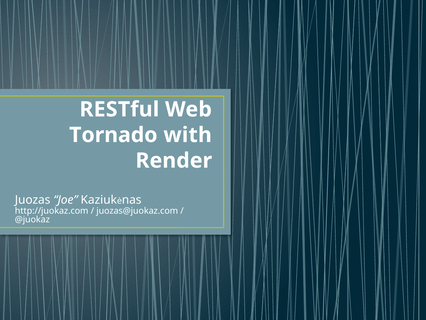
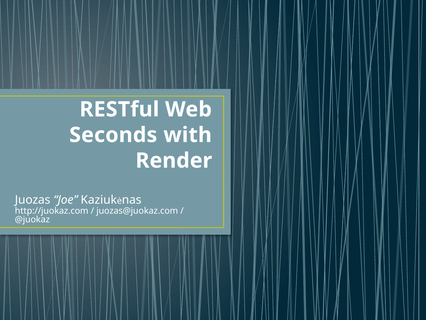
Tornado: Tornado -> Seconds (113, 135)
